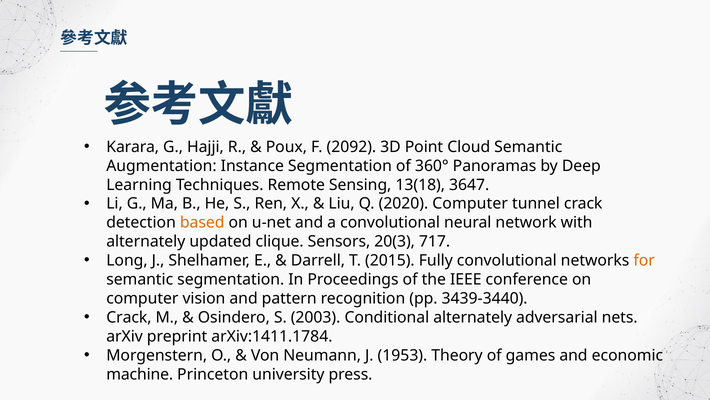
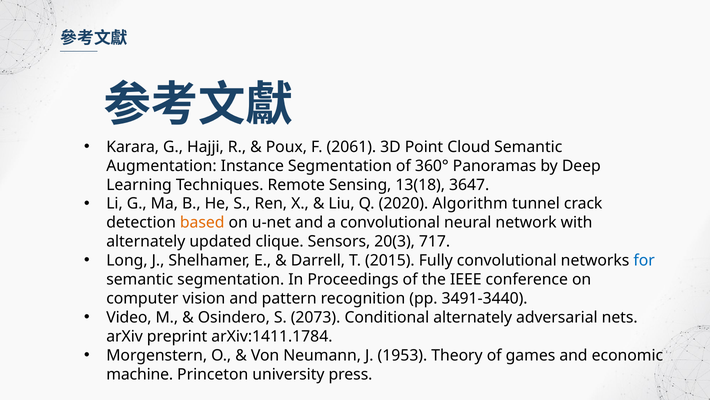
2092: 2092 -> 2061 (351, 147)
2020 Computer: Computer -> Algorithm (470, 203)
for colour: orange -> blue (644, 260)
3439-3440: 3439-3440 -> 3491-3440 (485, 298)
Crack: Crack -> Video (129, 317)
2003: 2003 -> 2073 (316, 317)
